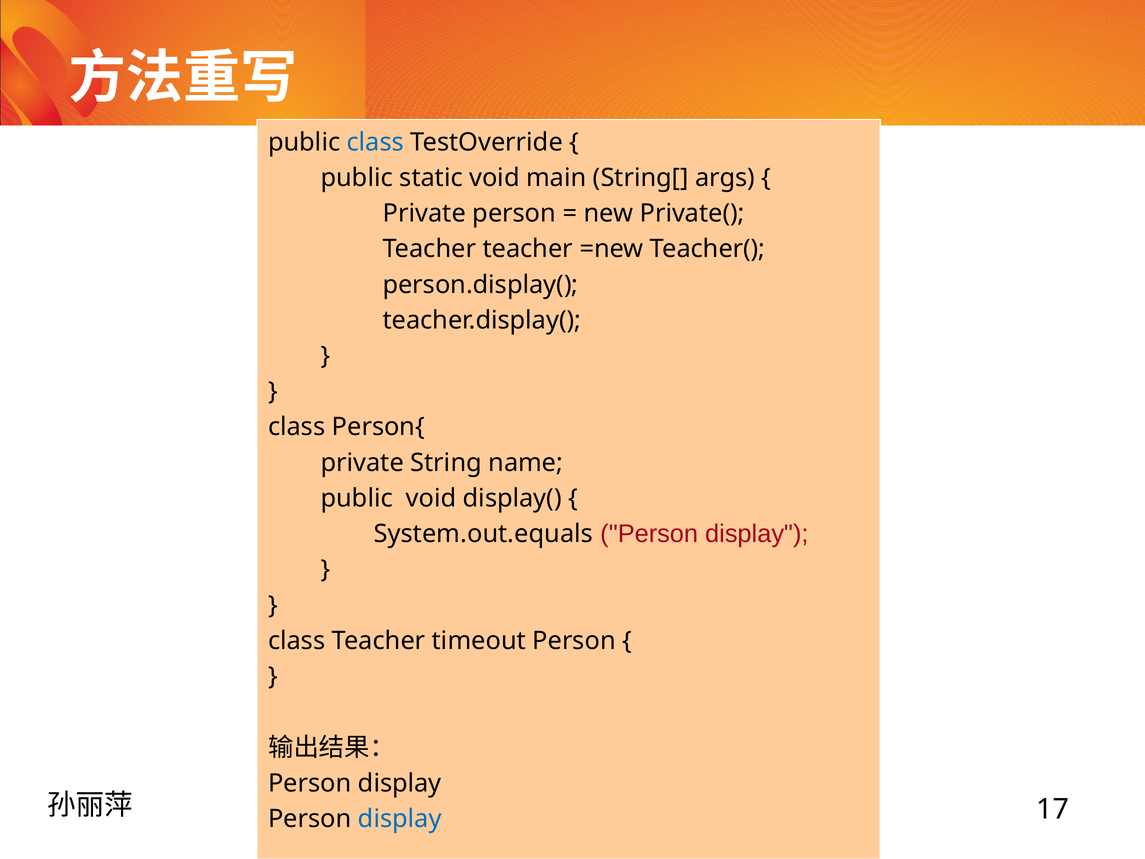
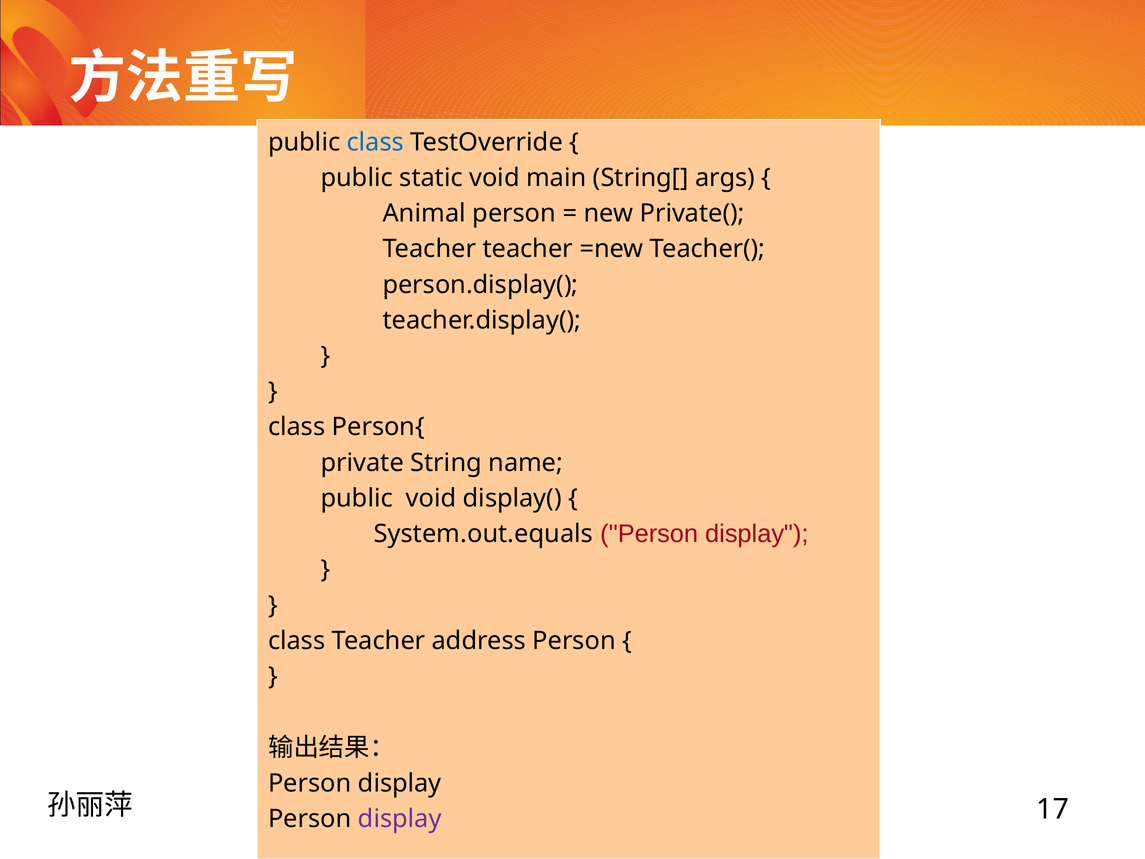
Private: Private -> Animal (424, 213)
timeout: timeout -> address (479, 641)
display colour: blue -> purple (400, 819)
